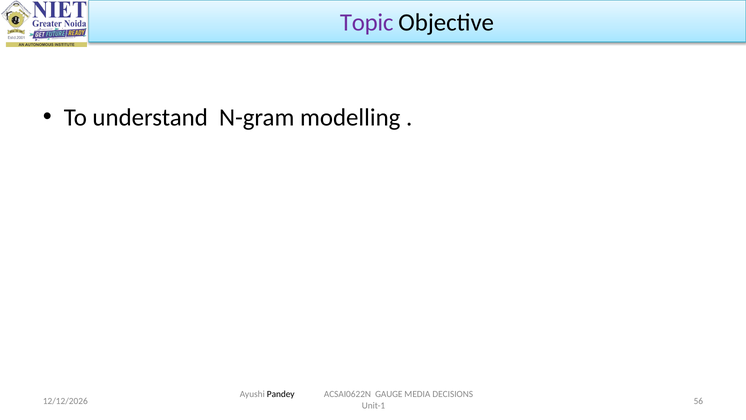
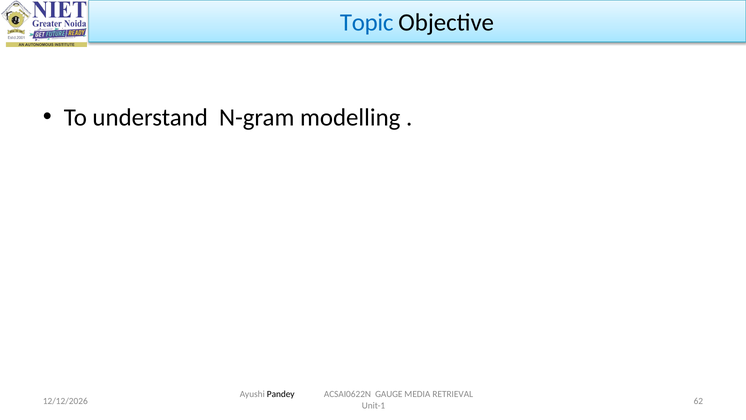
Topic colour: purple -> blue (367, 23)
DECISIONS: DECISIONS -> RETRIEVAL (453, 394)
56: 56 -> 62 (698, 401)
